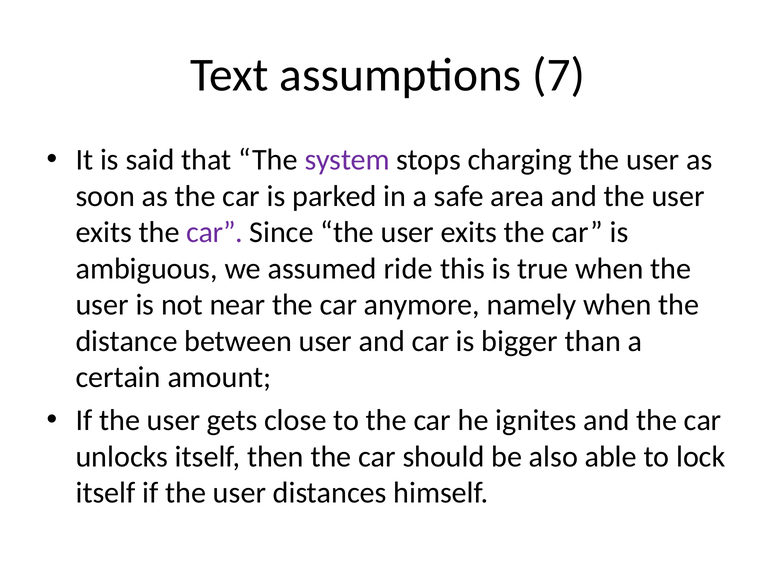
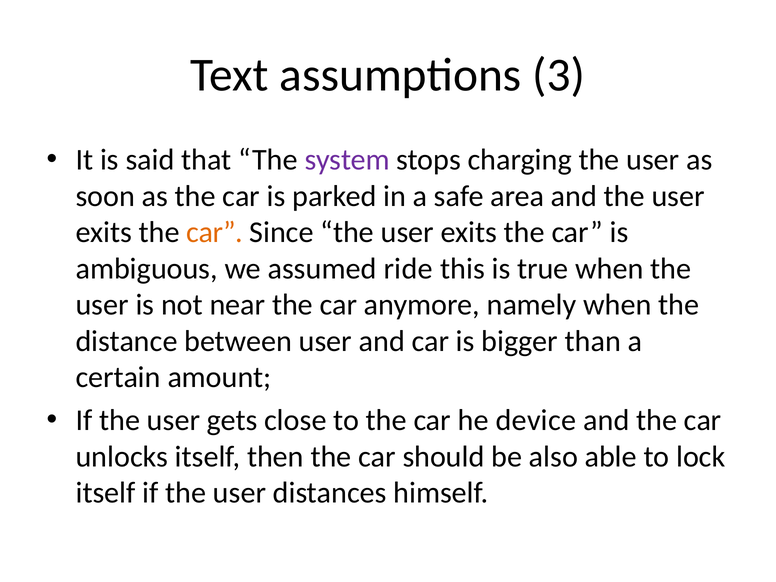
7: 7 -> 3 (559, 75)
car colour: purple -> orange (215, 232)
ignites: ignites -> device (536, 420)
